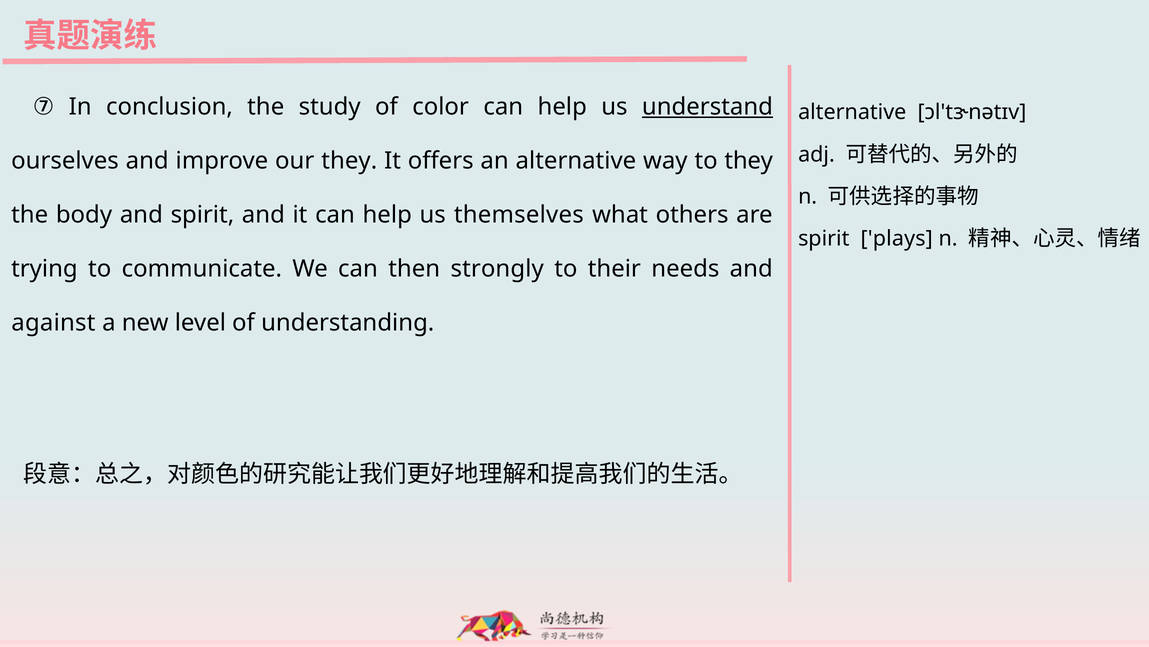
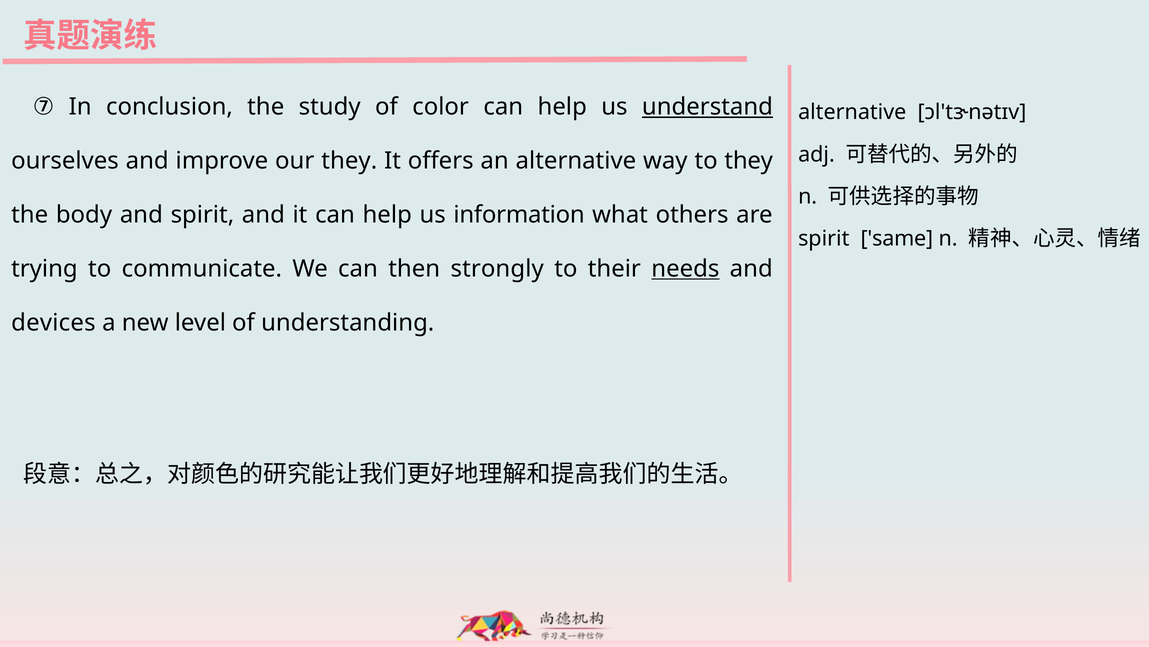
themselves: themselves -> information (519, 215)
plays: plays -> same (897, 239)
needs underline: none -> present (685, 268)
against: against -> devices (53, 322)
